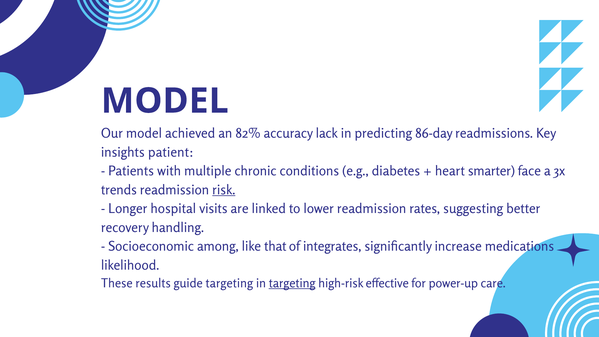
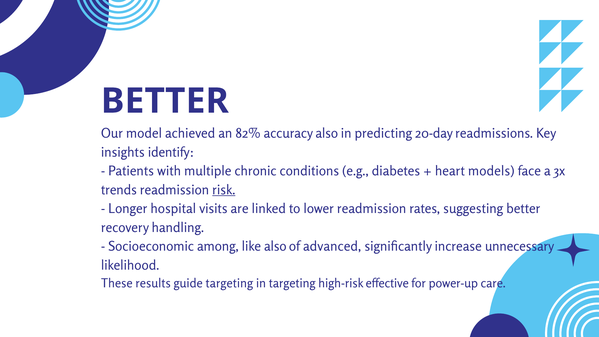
MODEL: MODEL -> BETTER (165, 101)
accuracy lack: lack -> also (327, 133)
86-day: 86-day -> 20-day (434, 133)
patient: patient -> identify (171, 152)
smarter: smarter -> models (491, 171)
like that: that -> also (275, 246)
integrates: integrates -> advanced (332, 246)
medications: medications -> unnecessary (520, 246)
targeting underline: present -> none (292, 283)
